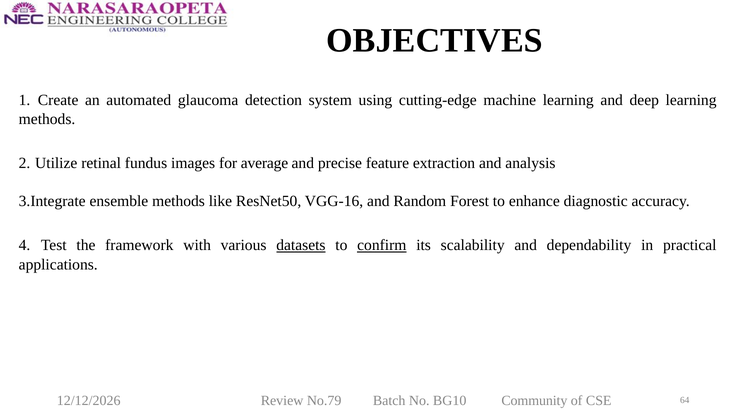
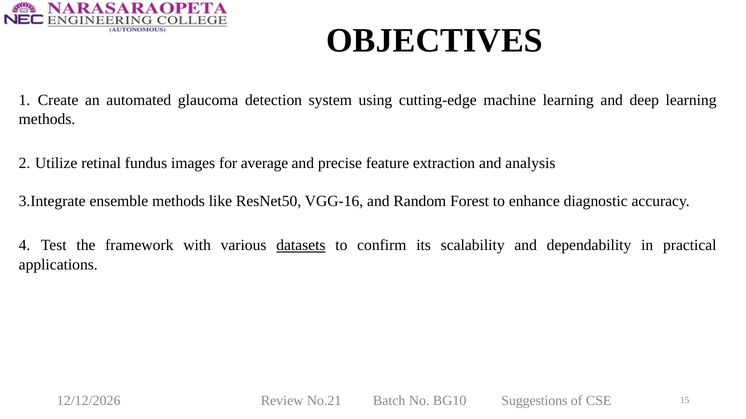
confirm underline: present -> none (382, 246)
No.79: No.79 -> No.21 (324, 401)
Community: Community -> Suggestions (534, 401)
64: 64 -> 15 (685, 401)
